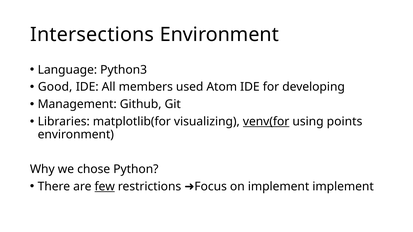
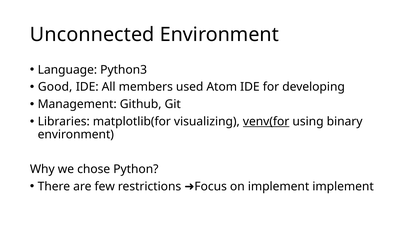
Intersections: Intersections -> Unconnected (92, 35)
points: points -> binary (345, 122)
few underline: present -> none (105, 187)
